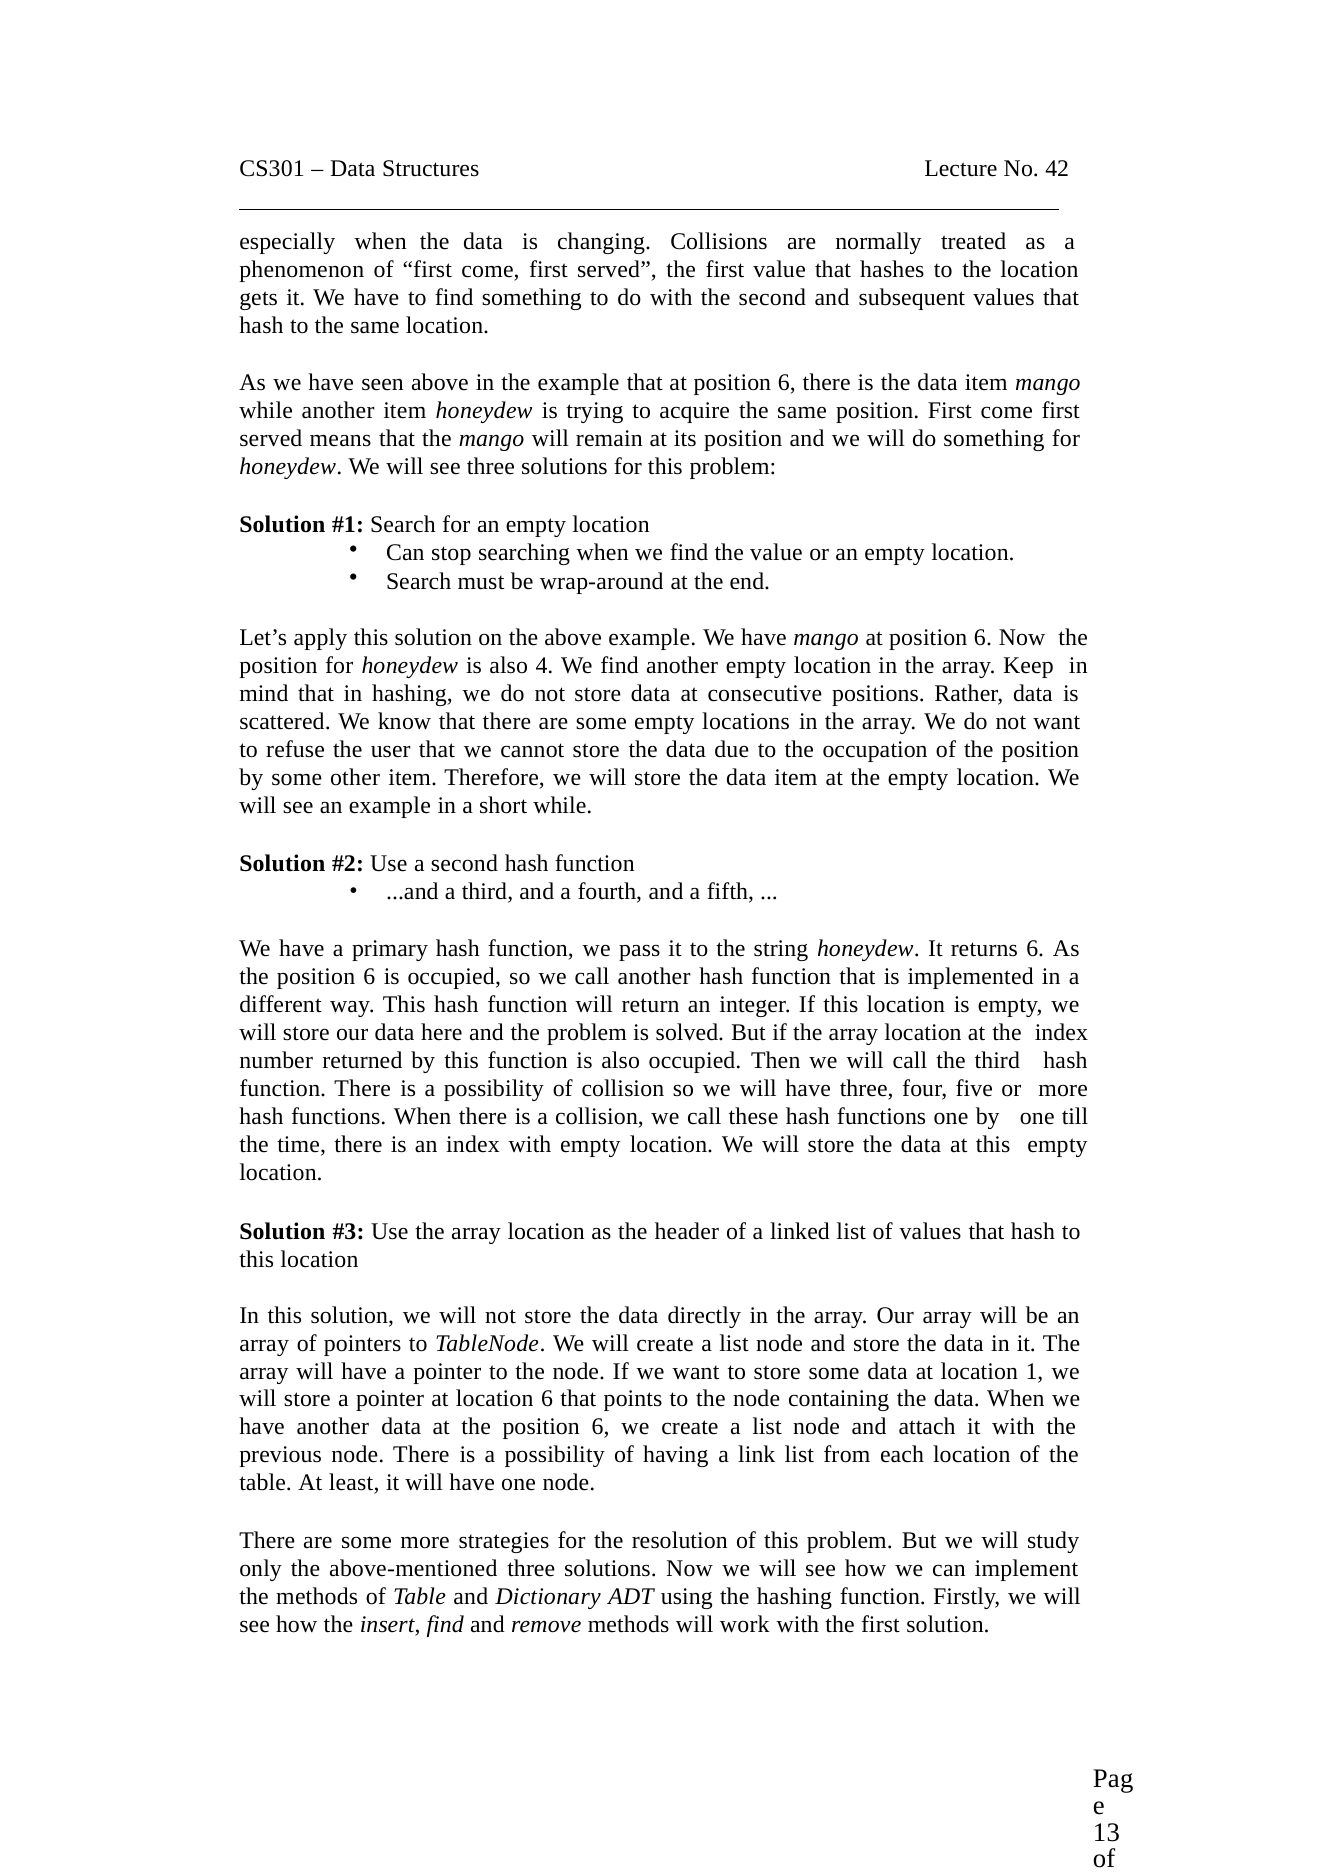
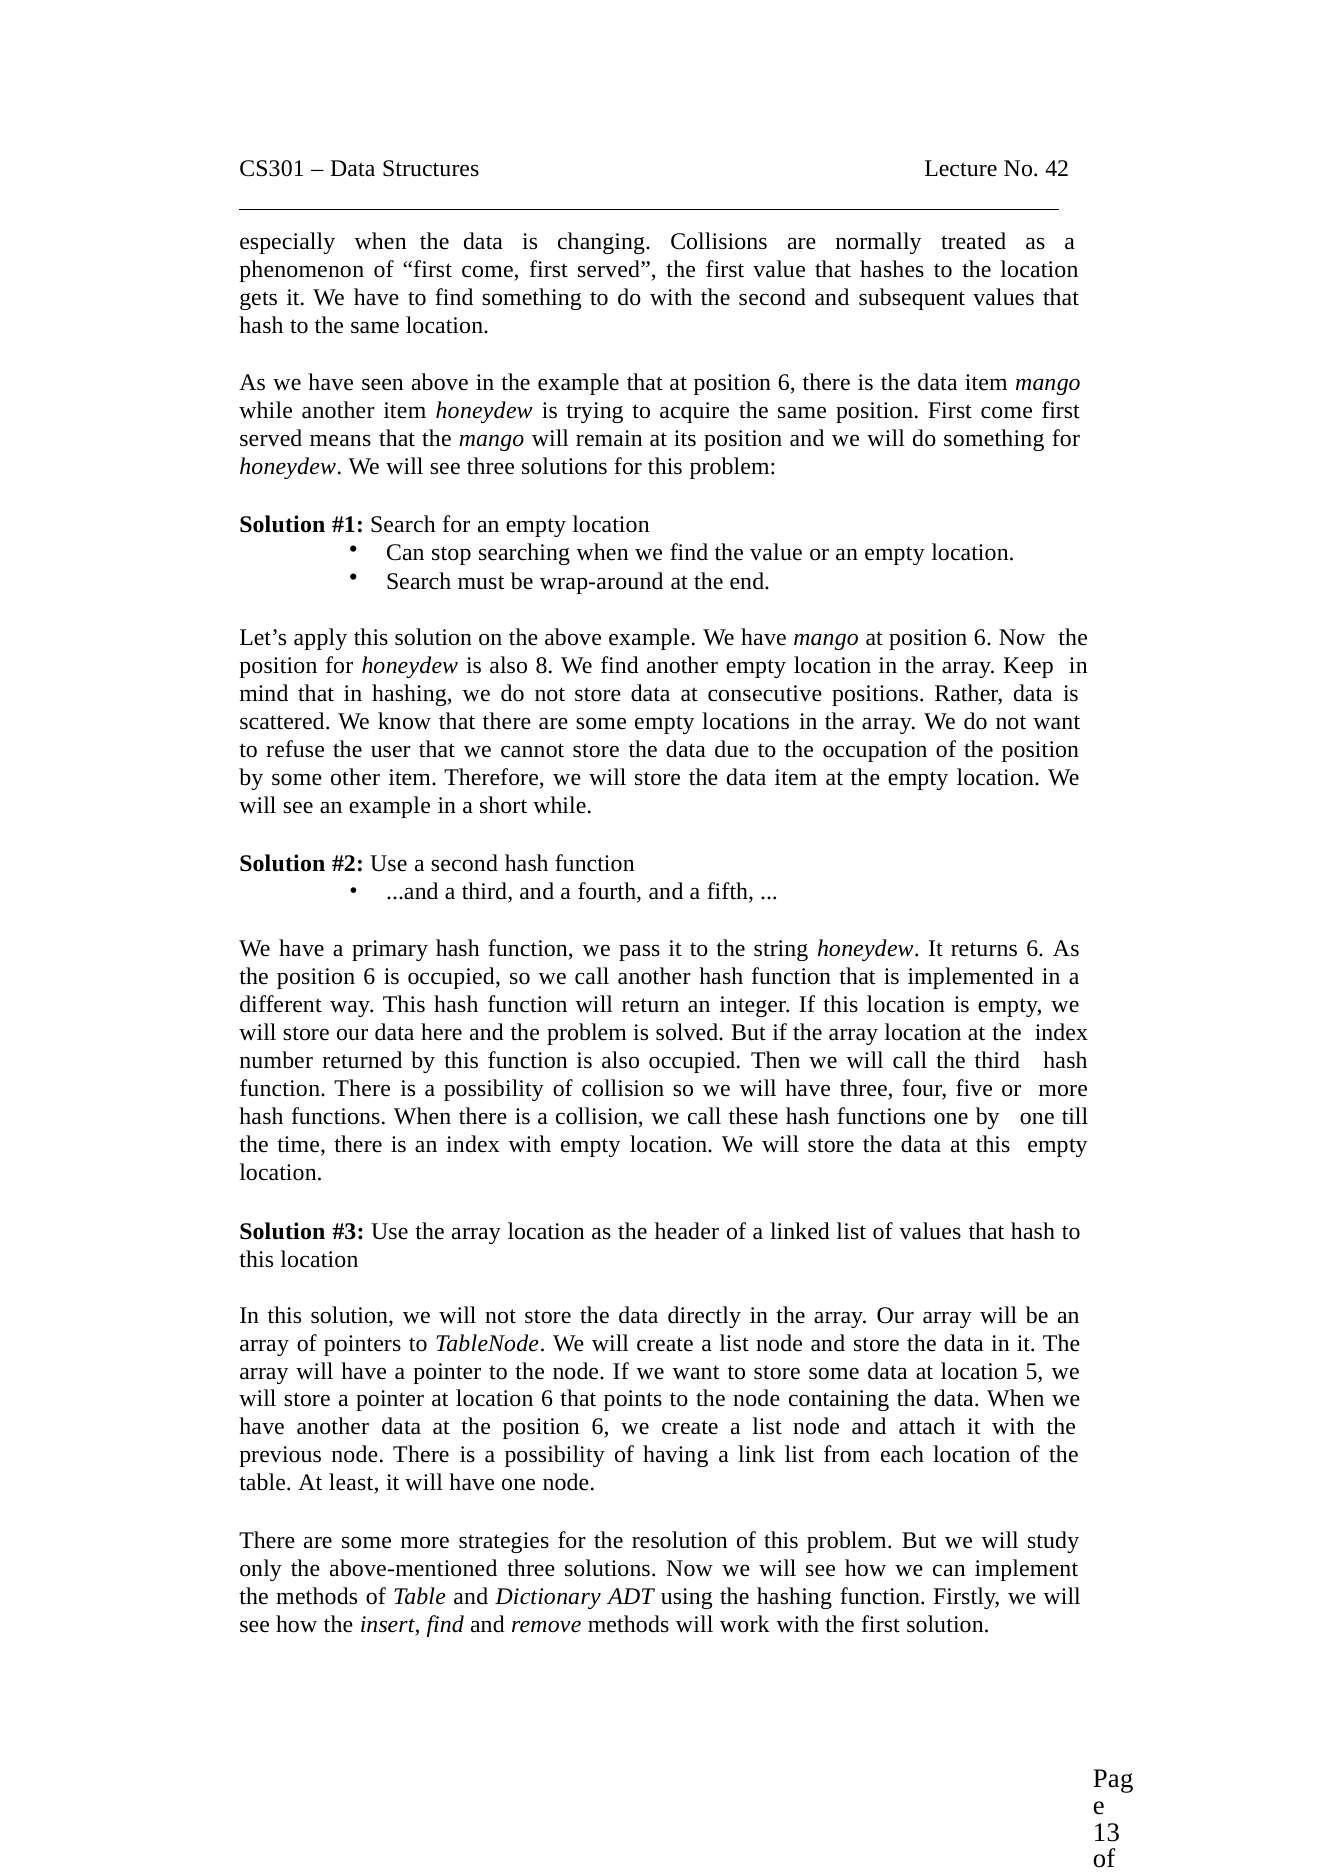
4: 4 -> 8 (545, 666)
1: 1 -> 5 (1035, 1372)
